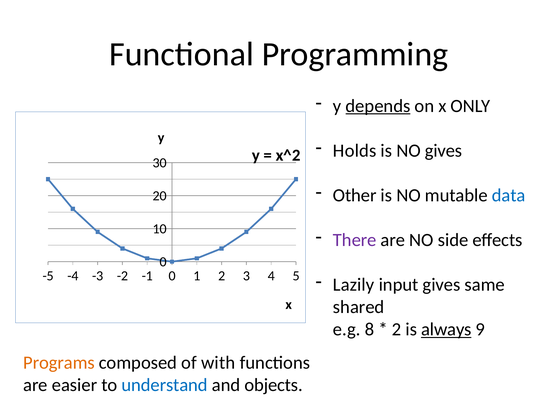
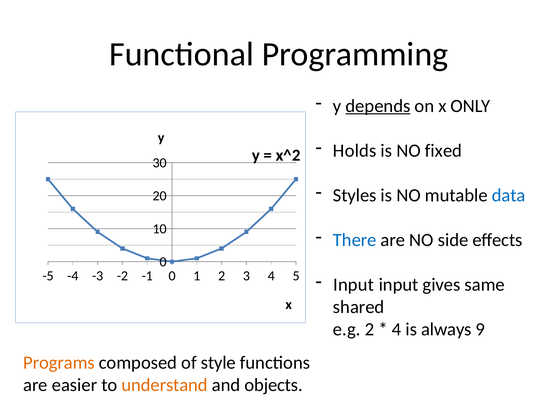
NO gives: gives -> fixed (443, 150)
Other: Other -> Styles (355, 195)
There colour: purple -> blue (355, 240)
Lazily: Lazily -> Input (354, 284)
e.g 8: 8 -> 2 (369, 329)
2: 2 -> 4 (397, 329)
always underline: present -> none (446, 329)
with: with -> style (218, 362)
understand colour: blue -> orange (165, 384)
